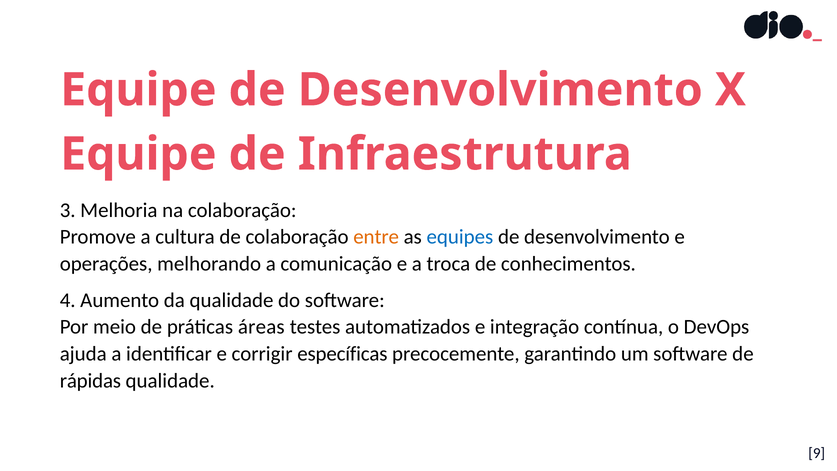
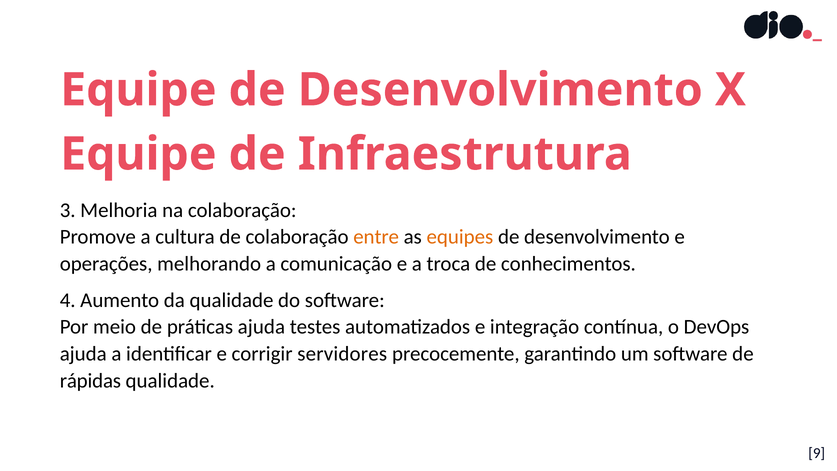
equipes colour: blue -> orange (460, 237)
práticas áreas: áreas -> ajuda (261, 327)
específicas: específicas -> servidores (342, 354)
